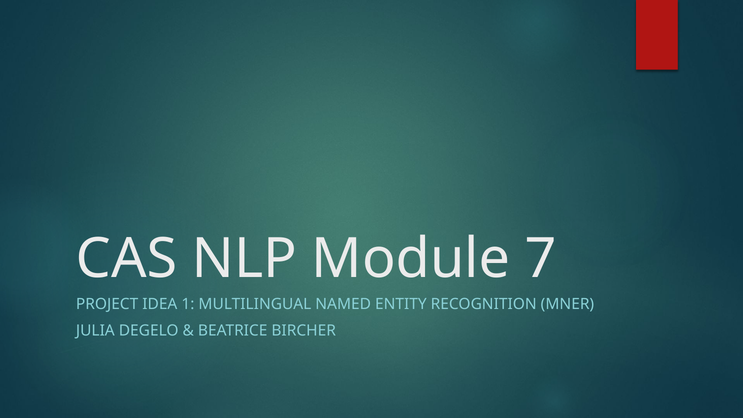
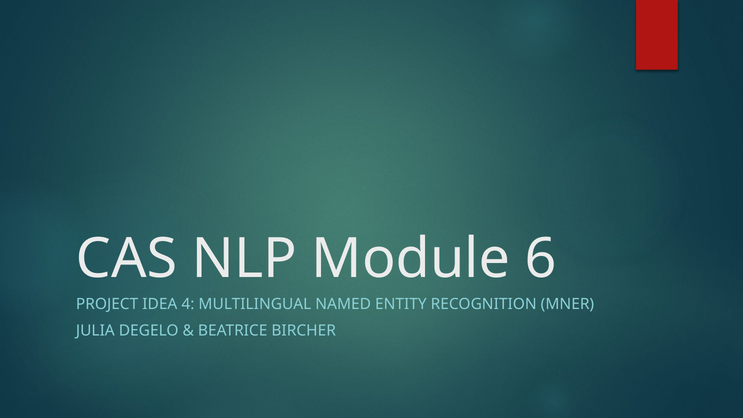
7: 7 -> 6 (541, 259)
1: 1 -> 4 (188, 304)
